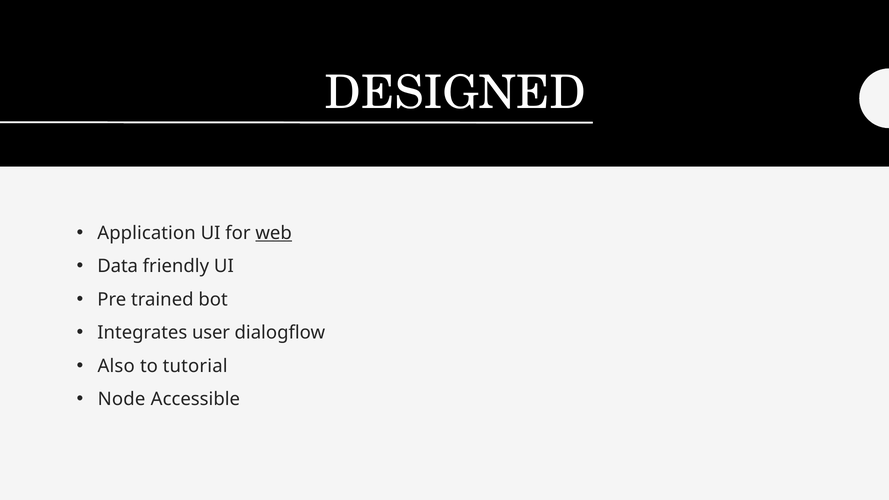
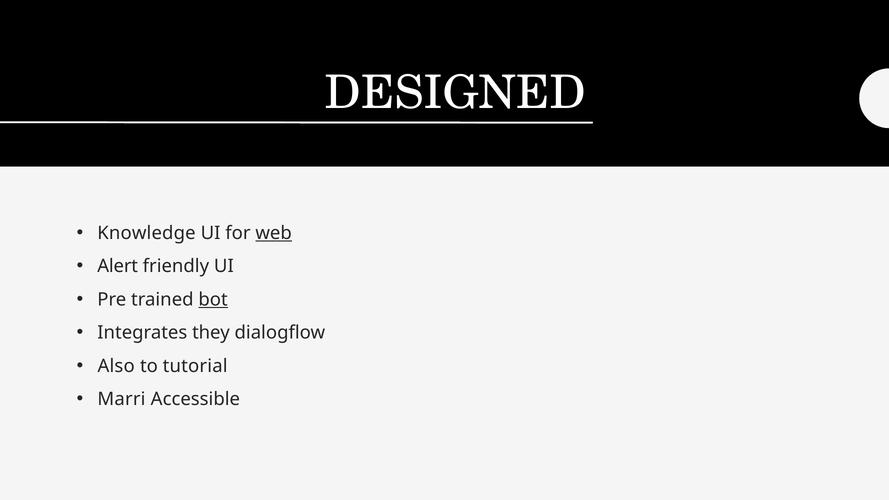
Application: Application -> Knowledge (146, 233)
Data: Data -> Alert (118, 266)
bot underline: none -> present (213, 299)
user: user -> they (211, 333)
Node: Node -> Marri (122, 399)
